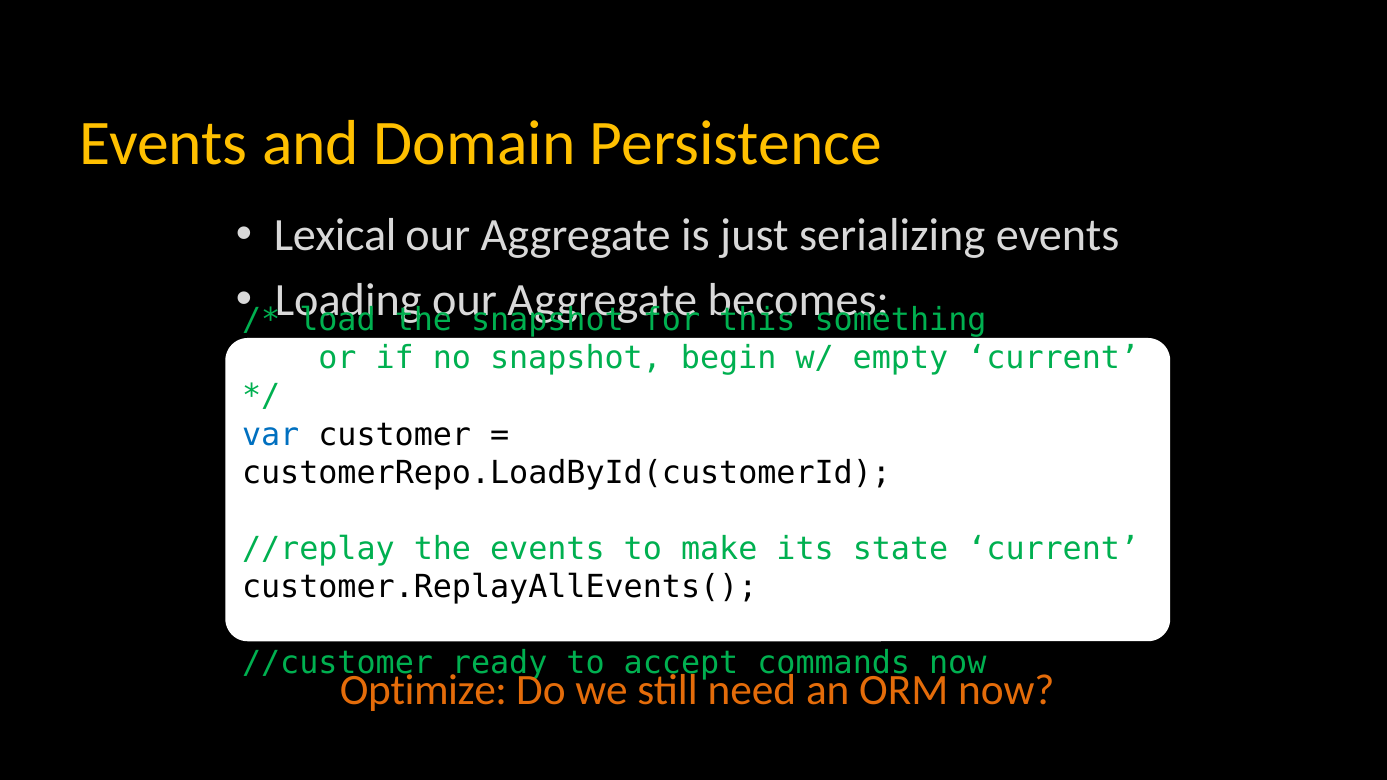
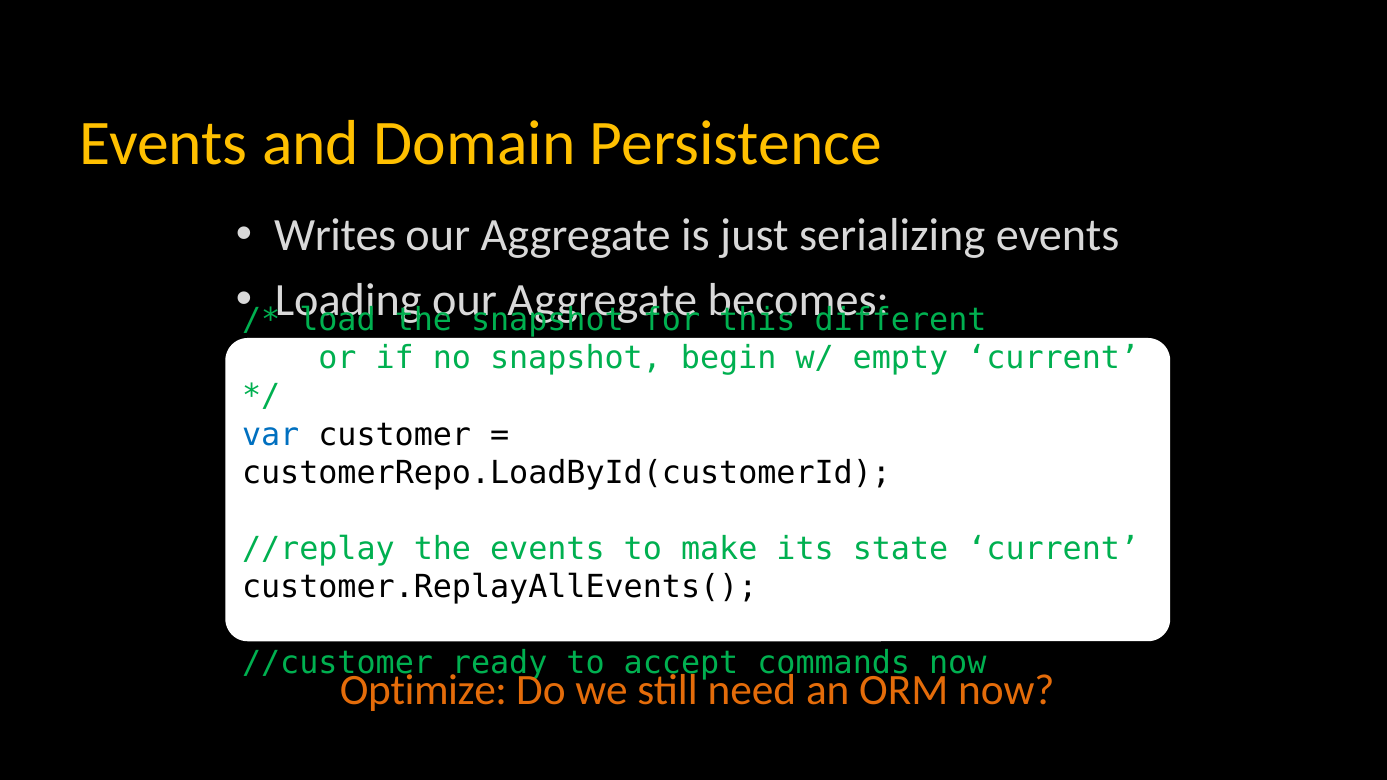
Lexical: Lexical -> Writes (335, 236)
something: something -> different (901, 320)
